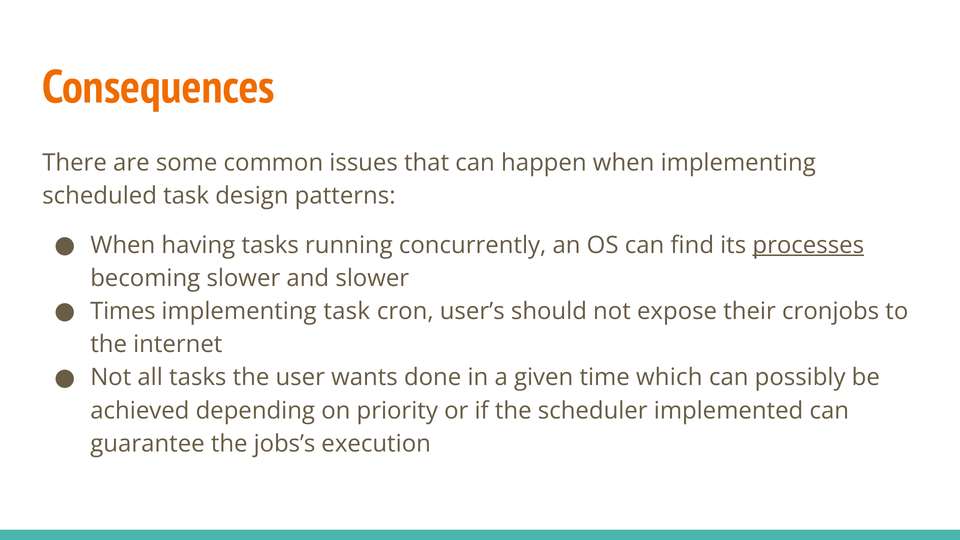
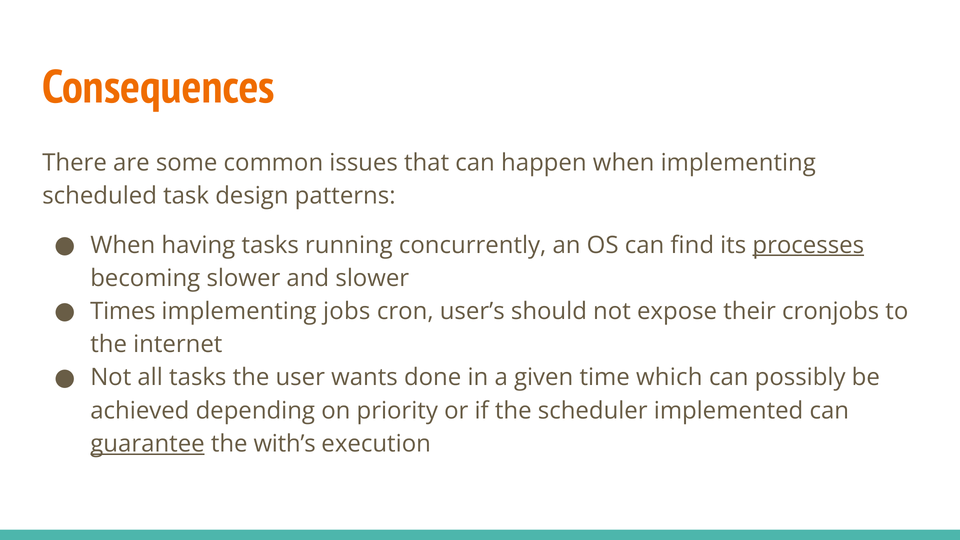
implementing task: task -> jobs (347, 311)
guarantee underline: none -> present (148, 444)
jobs’s: jobs’s -> with’s (285, 444)
